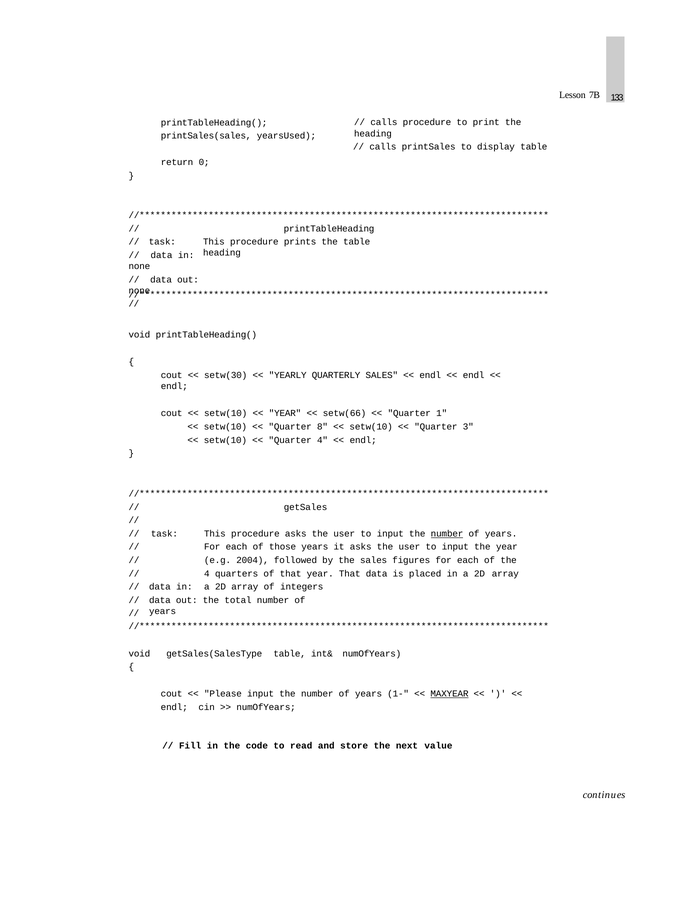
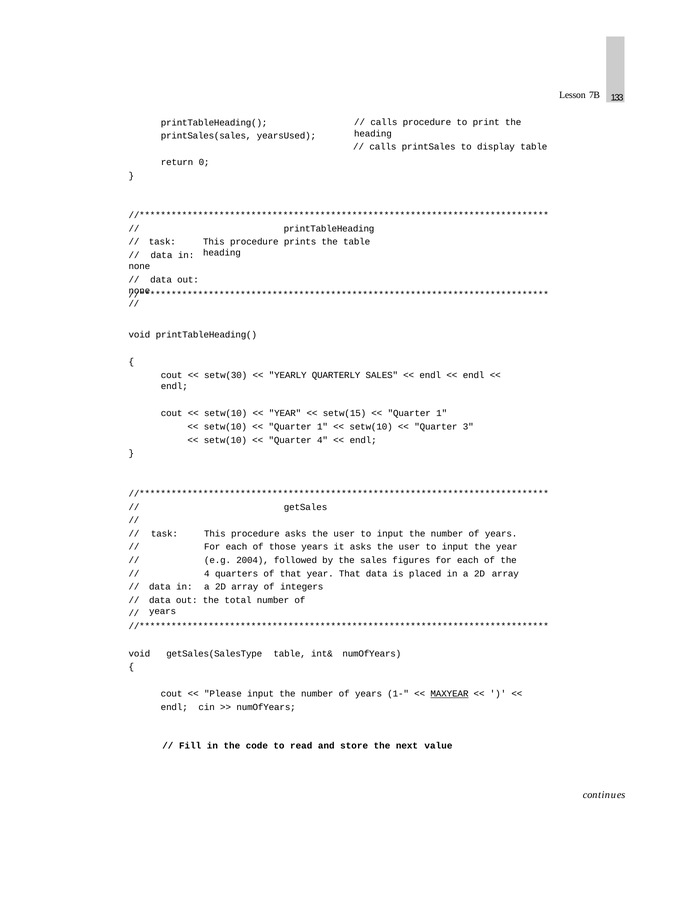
setw(66: setw(66 -> setw(15 (345, 414)
8: 8 -> 1 (323, 427)
number underline: present -> none (447, 534)
